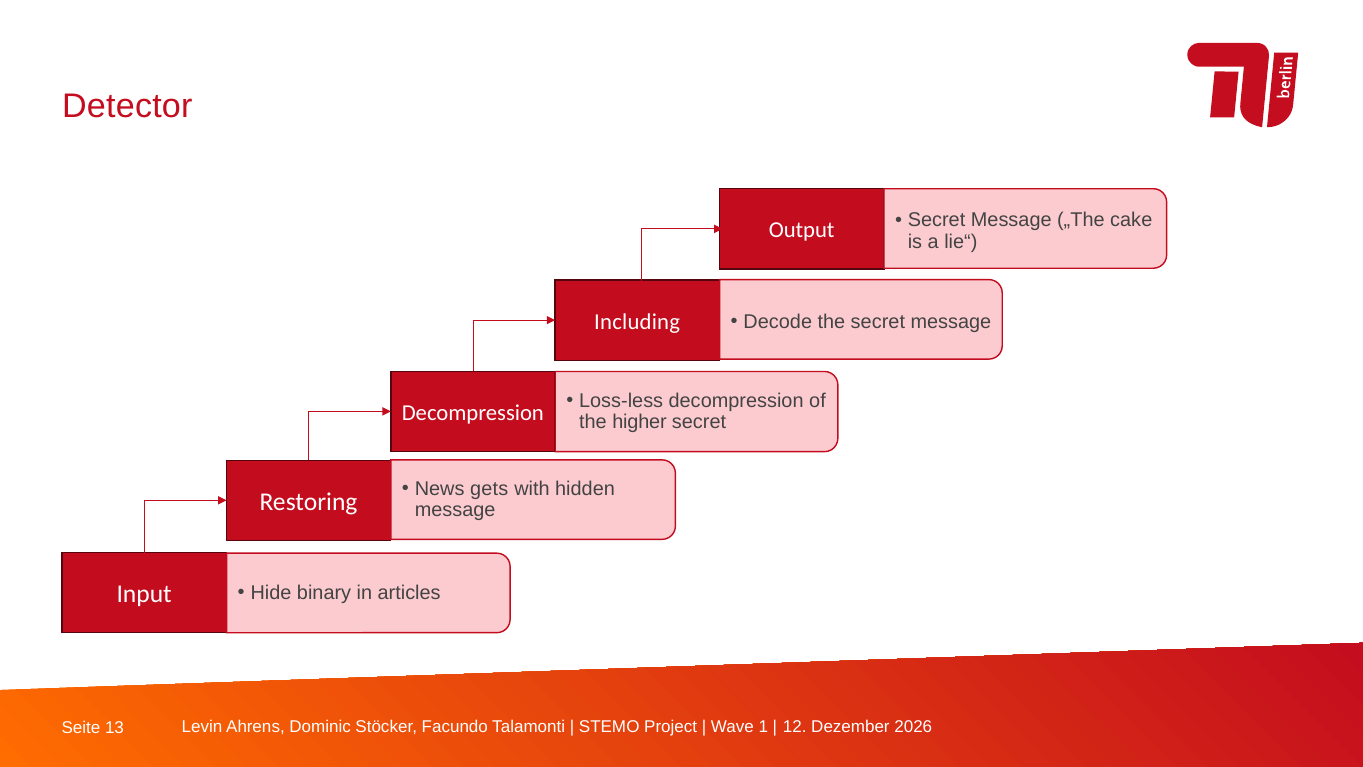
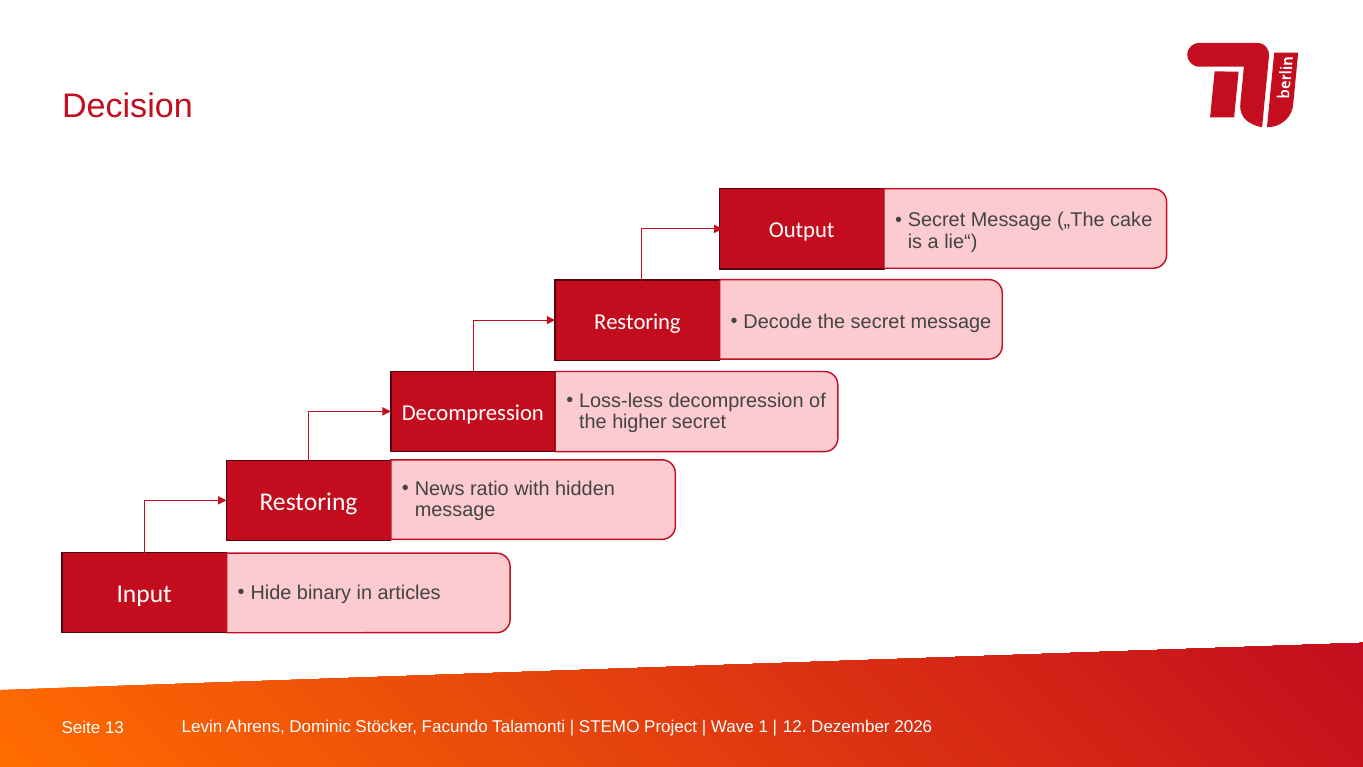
Detector: Detector -> Decision (127, 106)
Including: Including -> Restoring (637, 322)
gets: gets -> ratio (489, 489)
